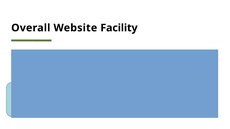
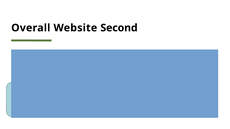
Facility: Facility -> Second (119, 28)
